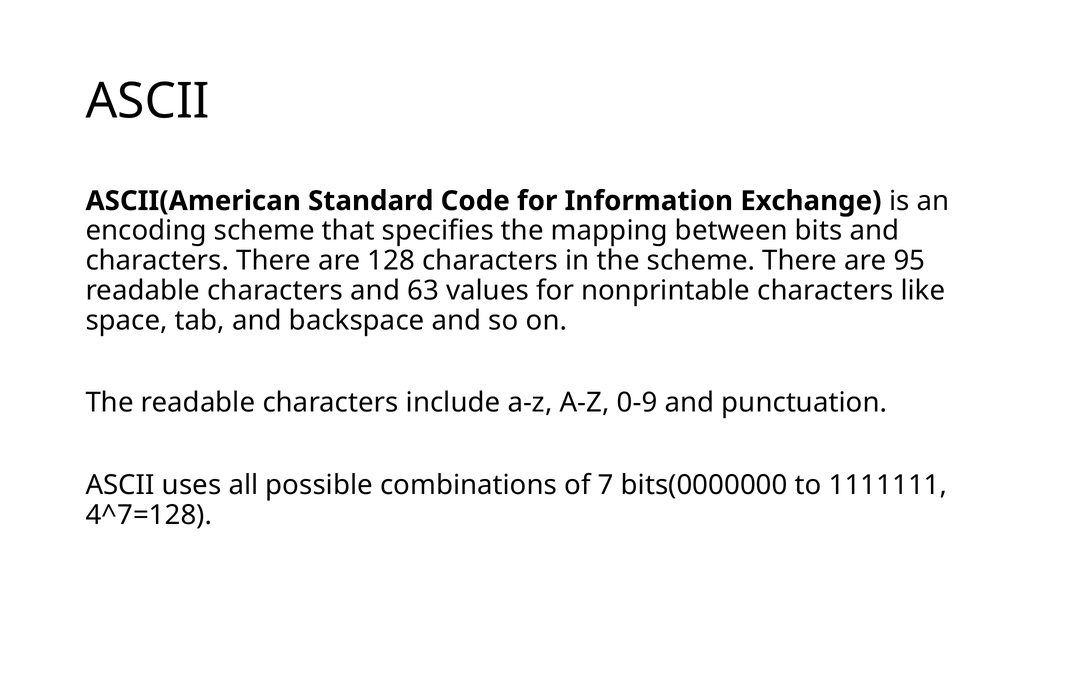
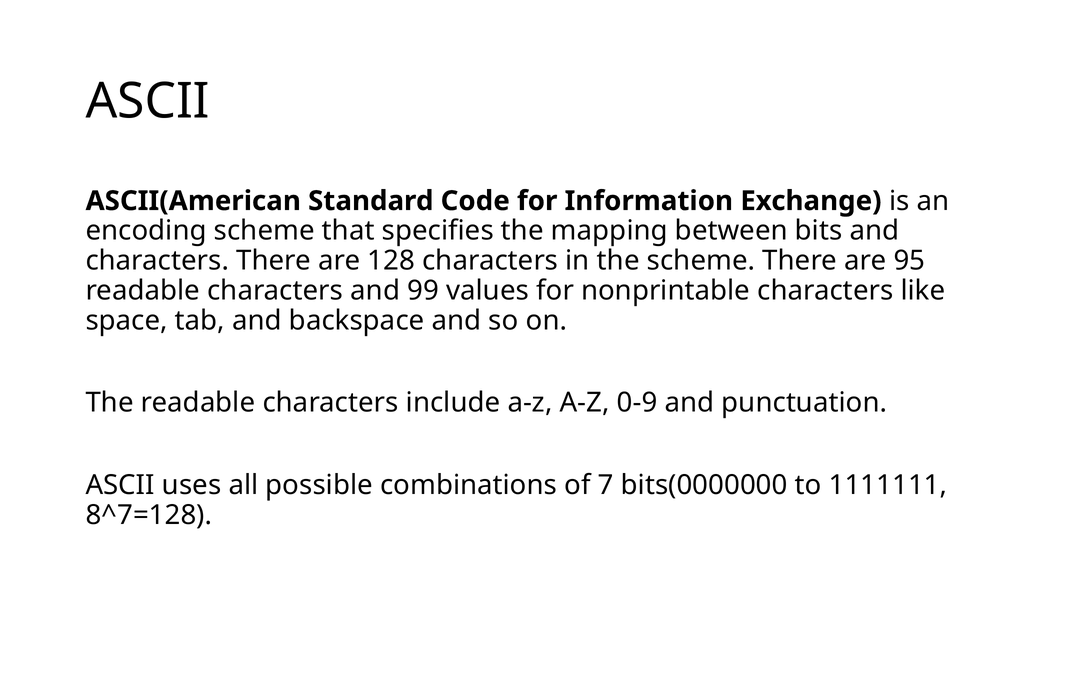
63: 63 -> 99 (423, 291)
4^7=128: 4^7=128 -> 8^7=128 (149, 515)
